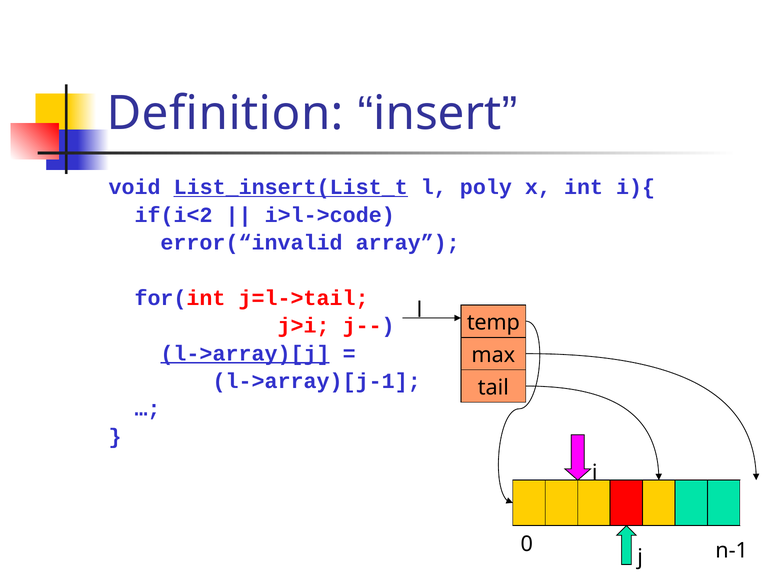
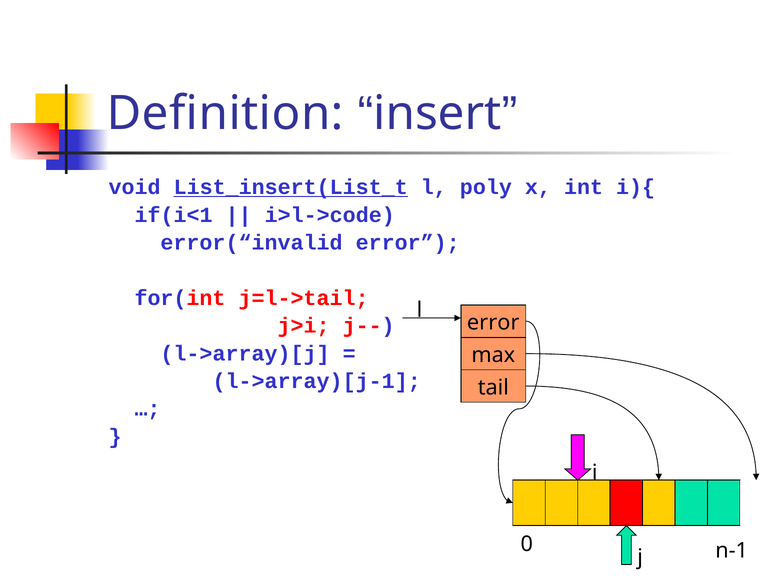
if(i<2: if(i<2 -> if(i<1 (174, 215)
error(“invalid array: array -> error (408, 243)
temp: temp -> error (493, 323)
l->array)[j underline: present -> none (245, 354)
